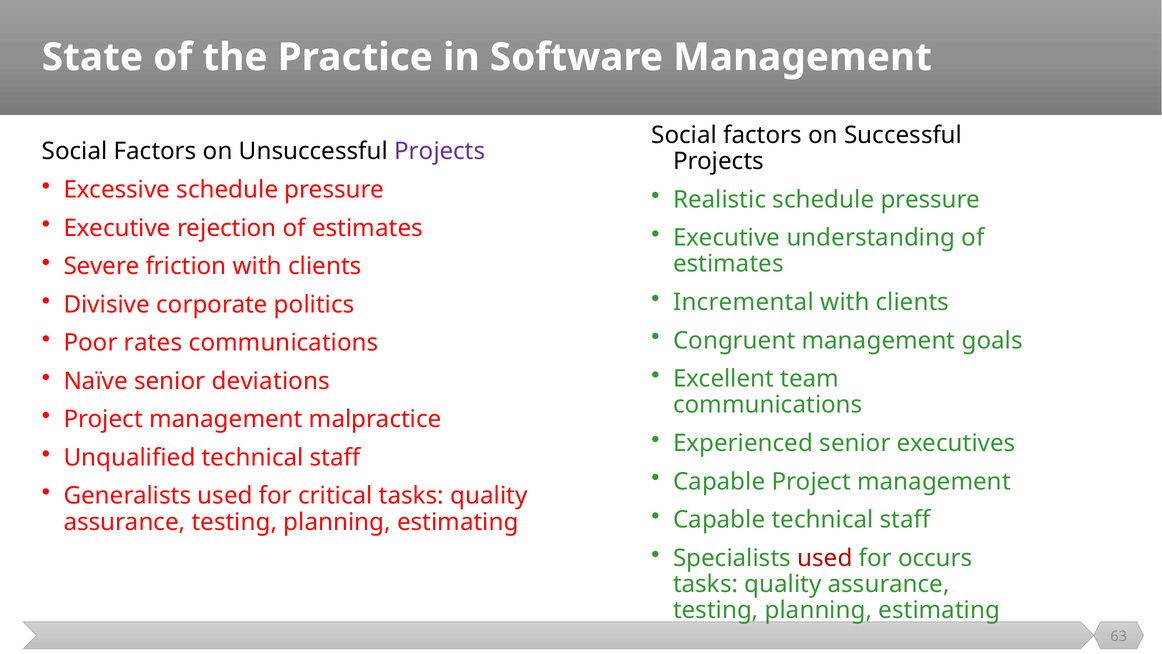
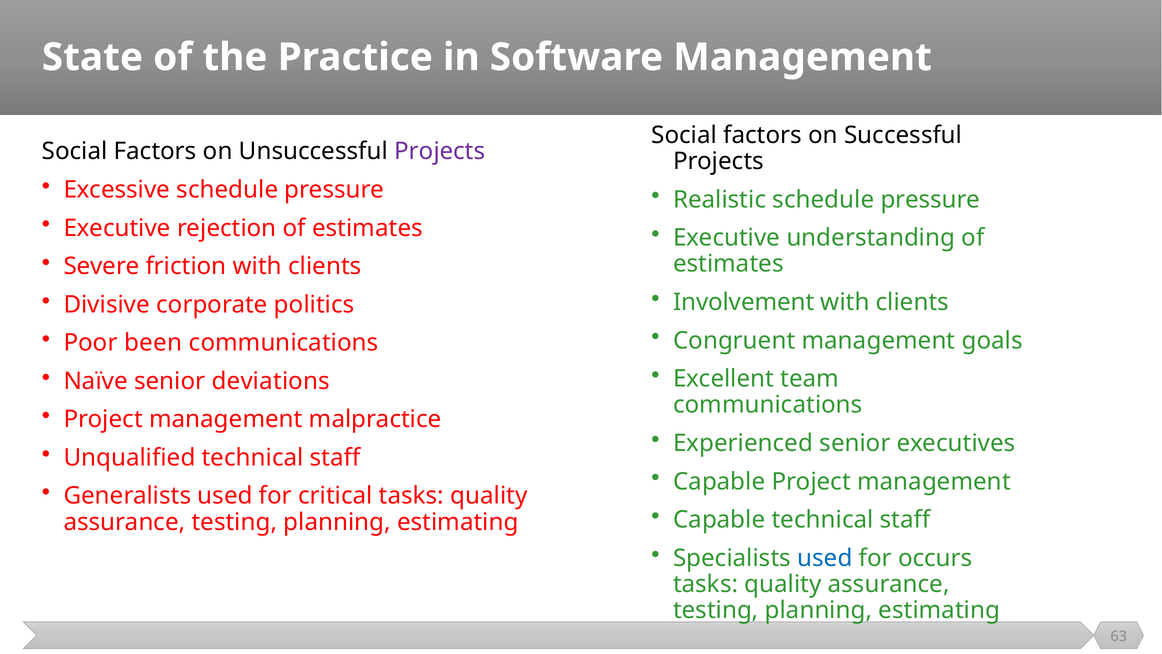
Incremental: Incremental -> Involvement (744, 302)
rates: rates -> been (153, 343)
used colour: red -> blue (825, 558)
